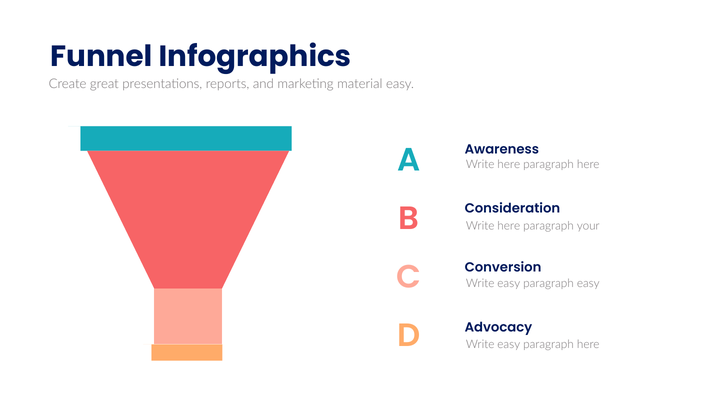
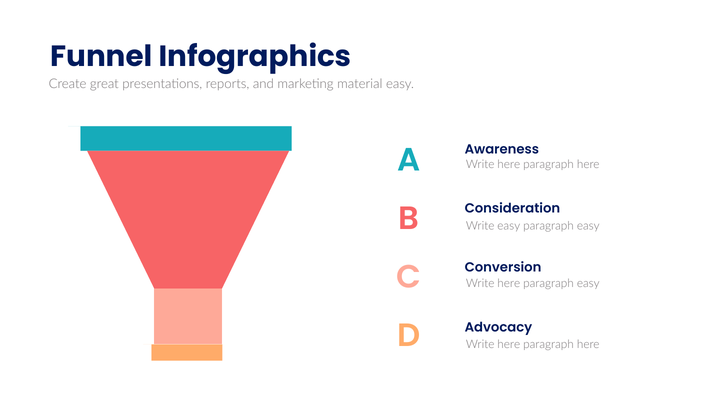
here: here -> easy (509, 226)
your: your -> easy (588, 226)
easy: easy -> here (509, 284)
easy: easy -> here (509, 345)
